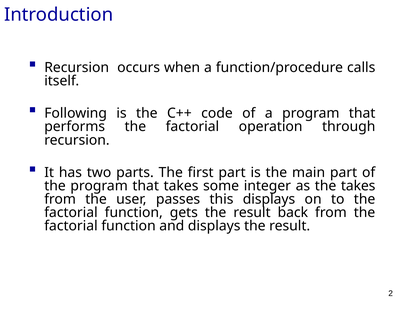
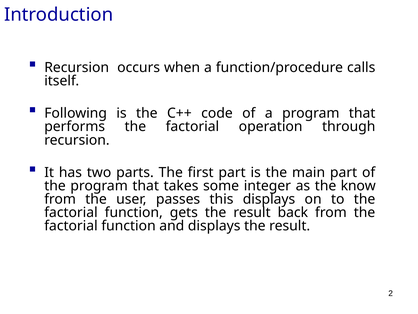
the takes: takes -> know (358, 186)
